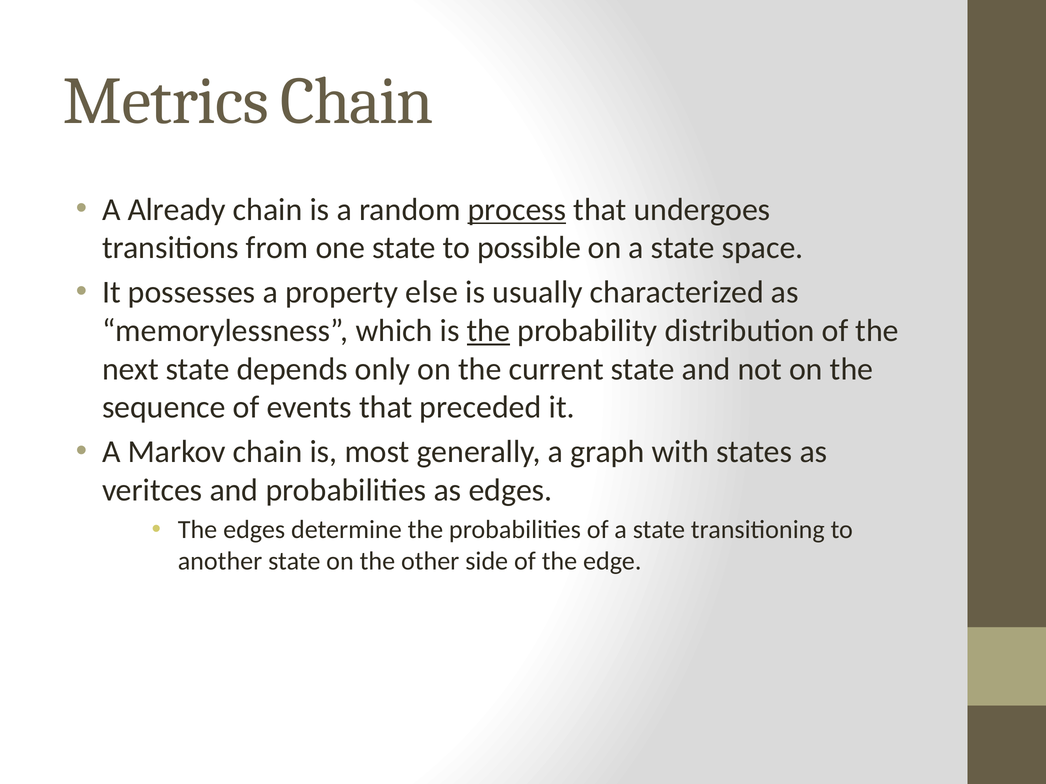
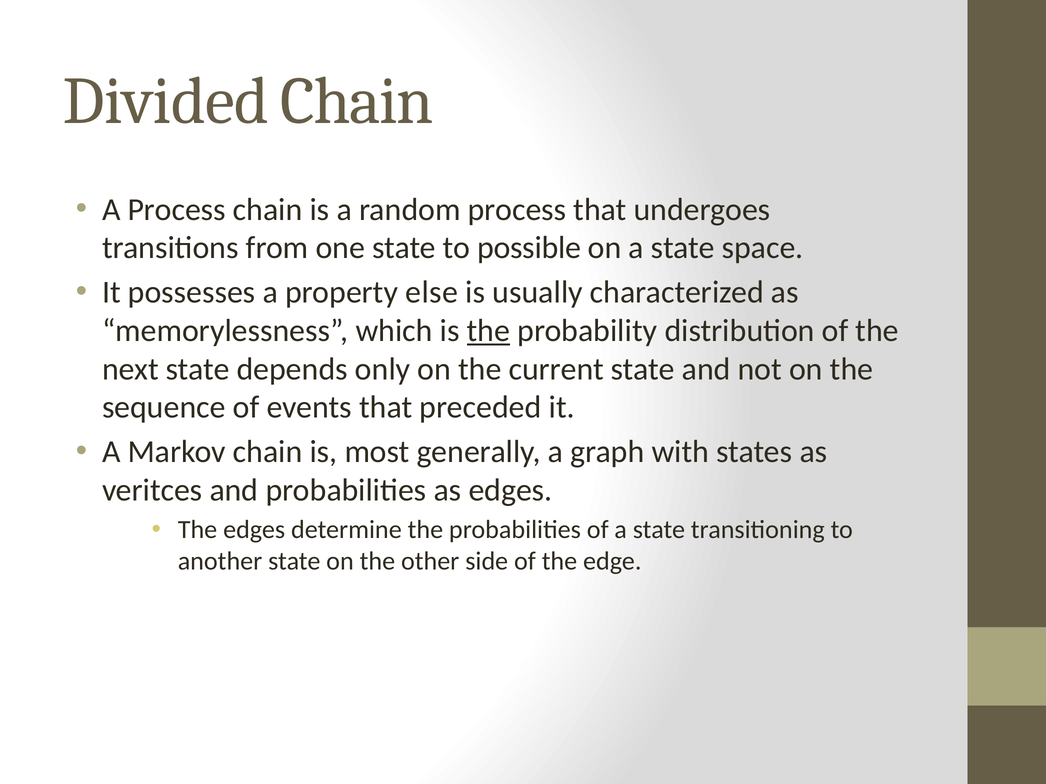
Metrics: Metrics -> Divided (166, 101)
A Already: Already -> Process (177, 210)
process underline: present -> none (517, 210)
